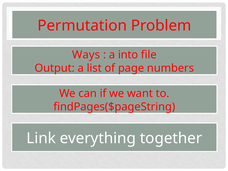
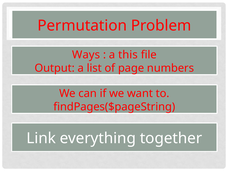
into: into -> this (128, 55)
